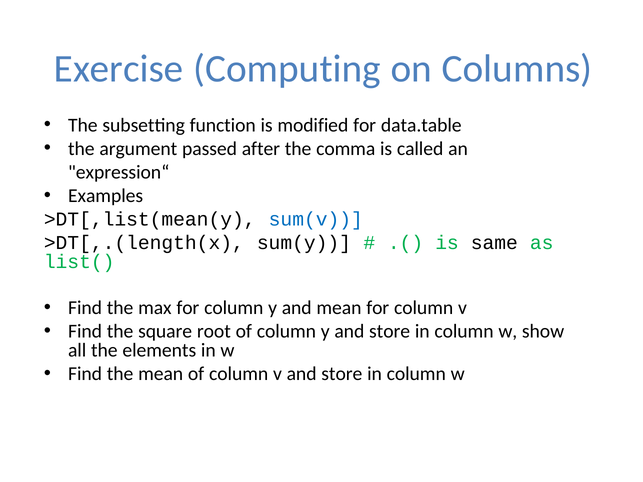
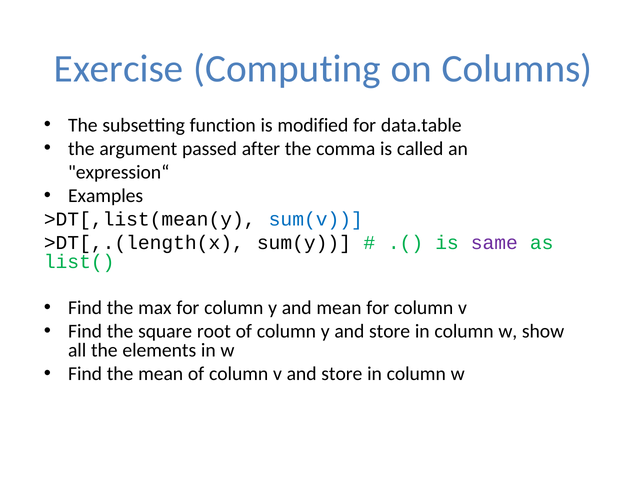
same colour: black -> purple (494, 243)
